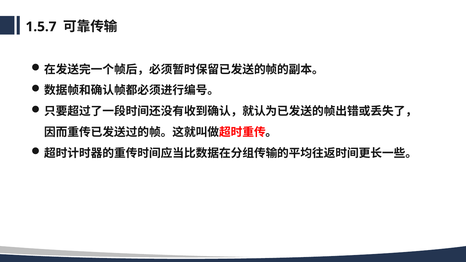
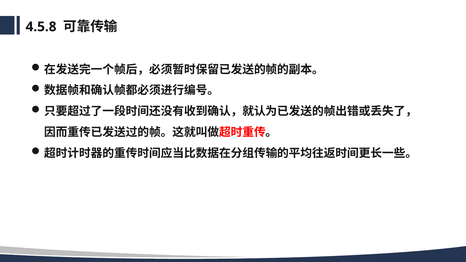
1.5.7: 1.5.7 -> 4.5.8 (41, 27)
